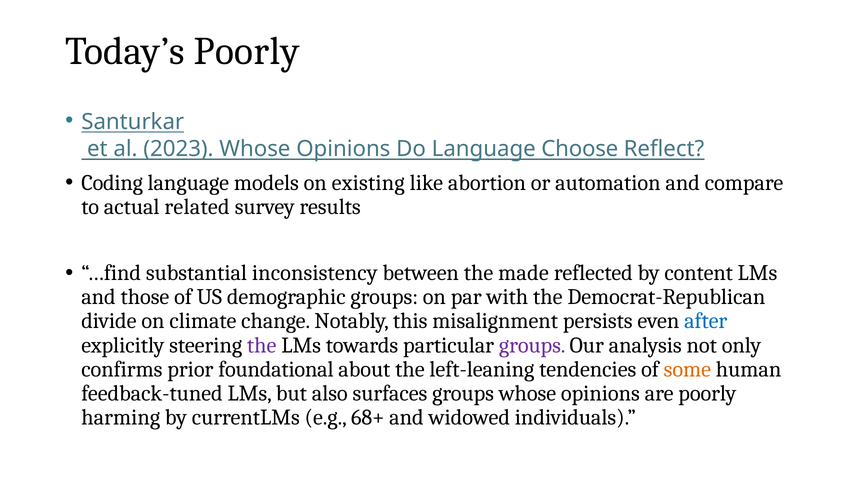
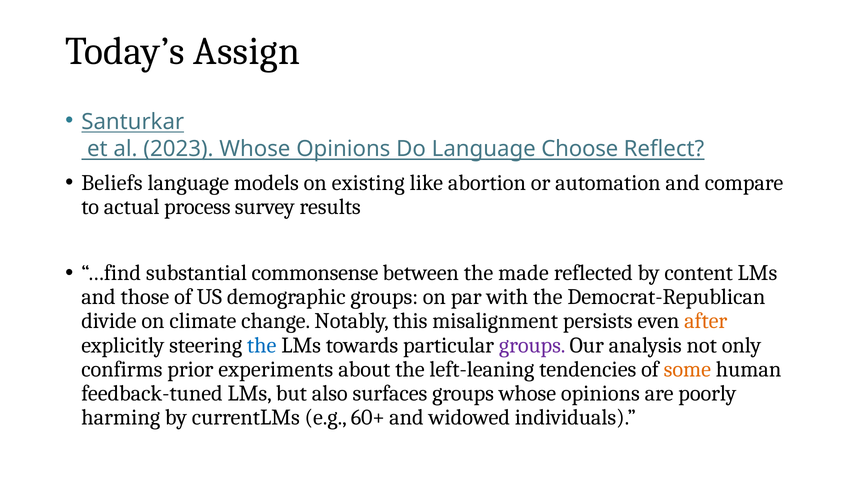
Today’s Poorly: Poorly -> Assign (247, 51)
Coding: Coding -> Beliefs (112, 183)
related: related -> process (197, 207)
inconsistency: inconsistency -> commonsense (315, 273)
after colour: blue -> orange (706, 321)
the colour: purple -> blue (262, 345)
foundational: foundational -> experiments (276, 369)
68+: 68+ -> 60+ (368, 417)
